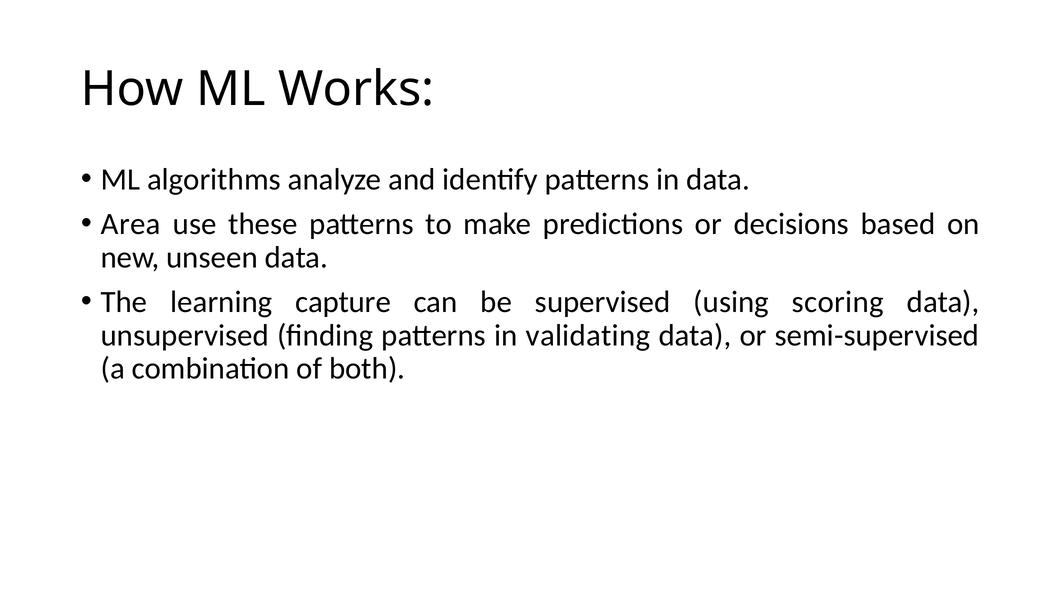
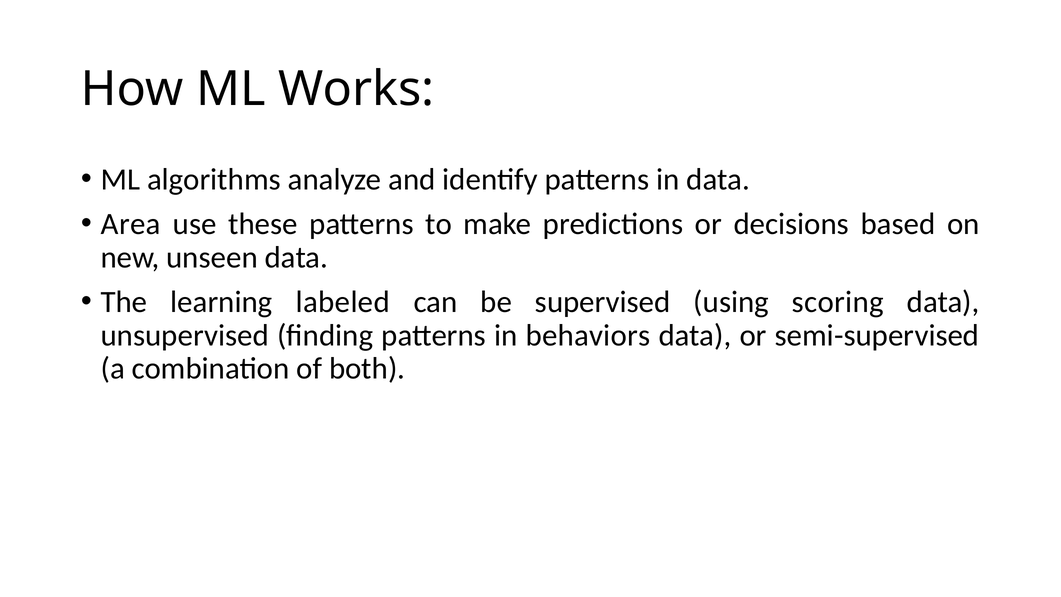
capture: capture -> labeled (343, 302)
validating: validating -> behaviors (588, 335)
